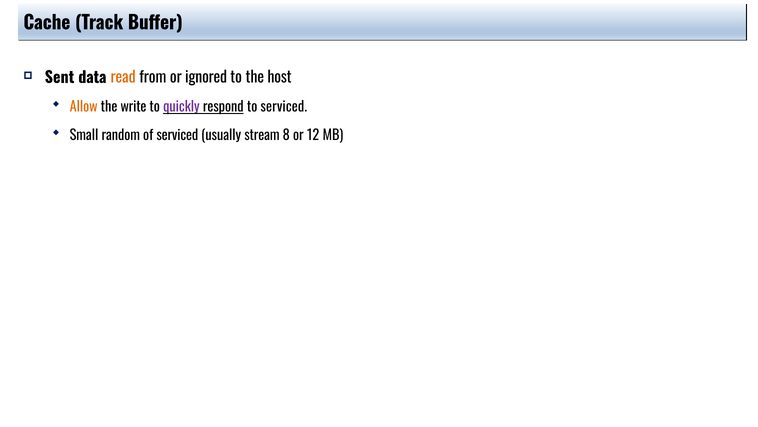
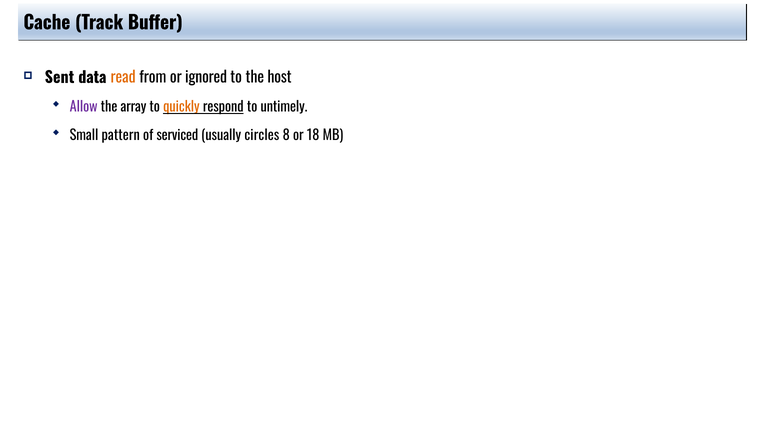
Allow colour: orange -> purple (84, 107)
write: write -> array (133, 107)
quickly colour: purple -> orange (181, 107)
to serviced: serviced -> untimely (284, 107)
random: random -> pattern (121, 135)
stream: stream -> circles (262, 135)
12: 12 -> 18 (313, 135)
